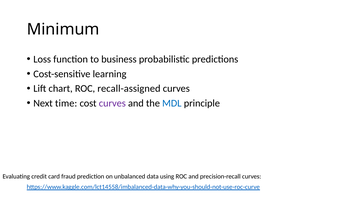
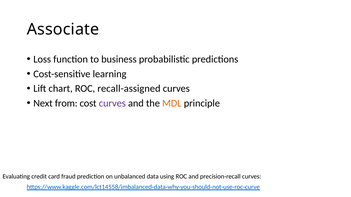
Minimum: Minimum -> Associate (63, 29)
time: time -> from (66, 103)
MDL colour: blue -> orange (172, 103)
